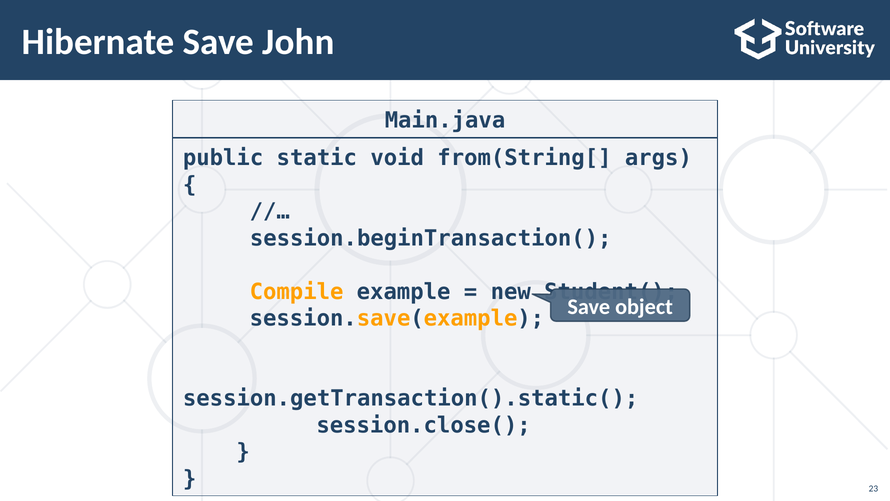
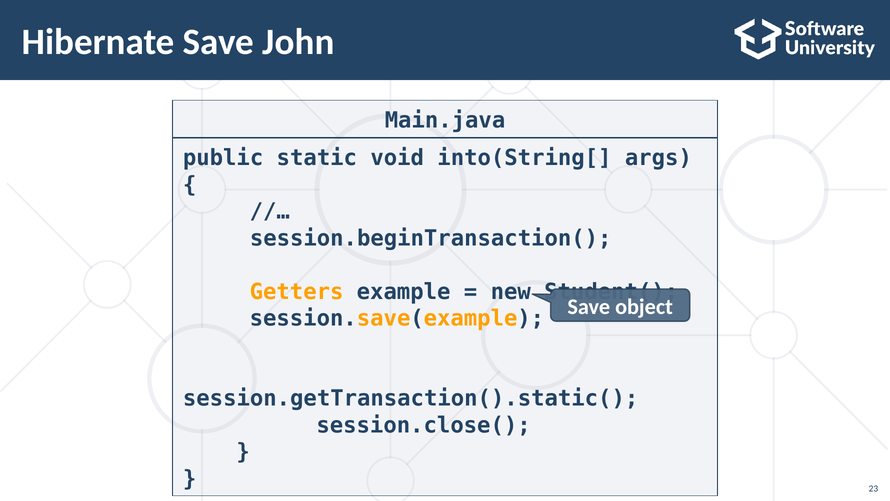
from(String[: from(String[ -> into(String[ (524, 158)
Compile: Compile -> Getters (297, 291)
